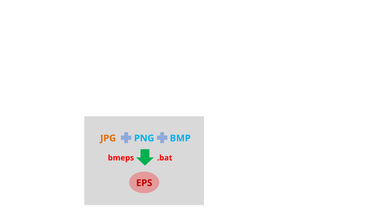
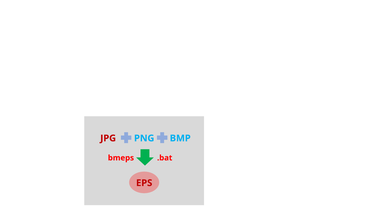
JPG colour: orange -> red (108, 138)
